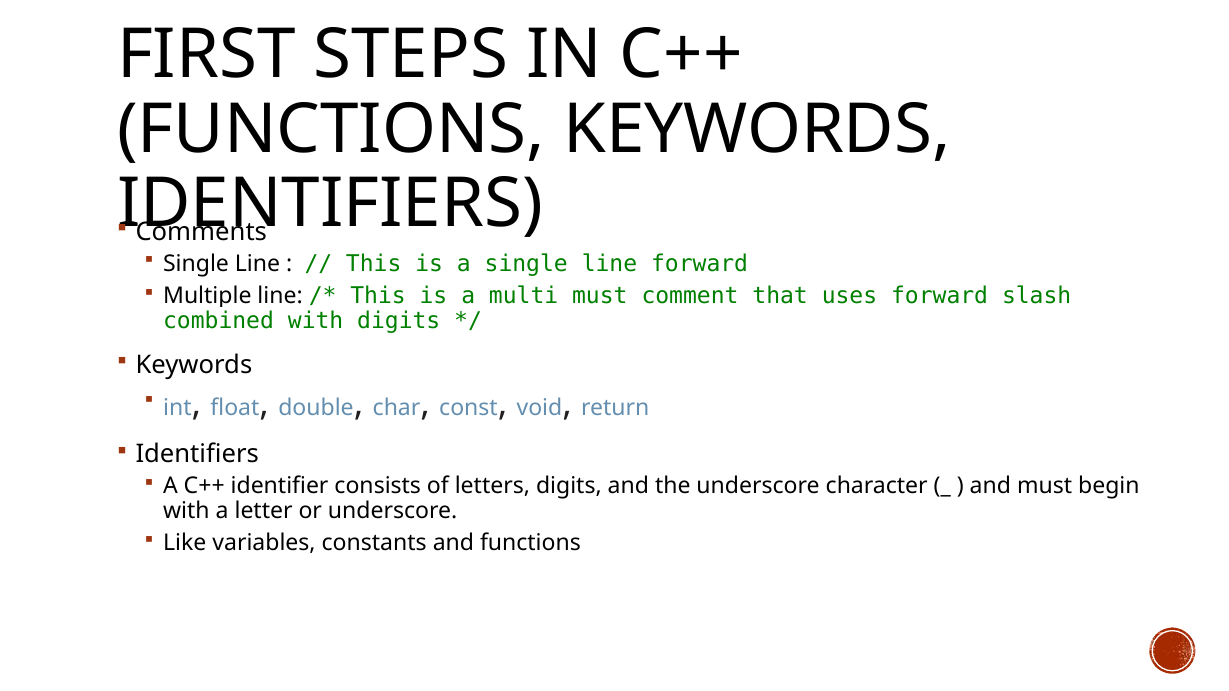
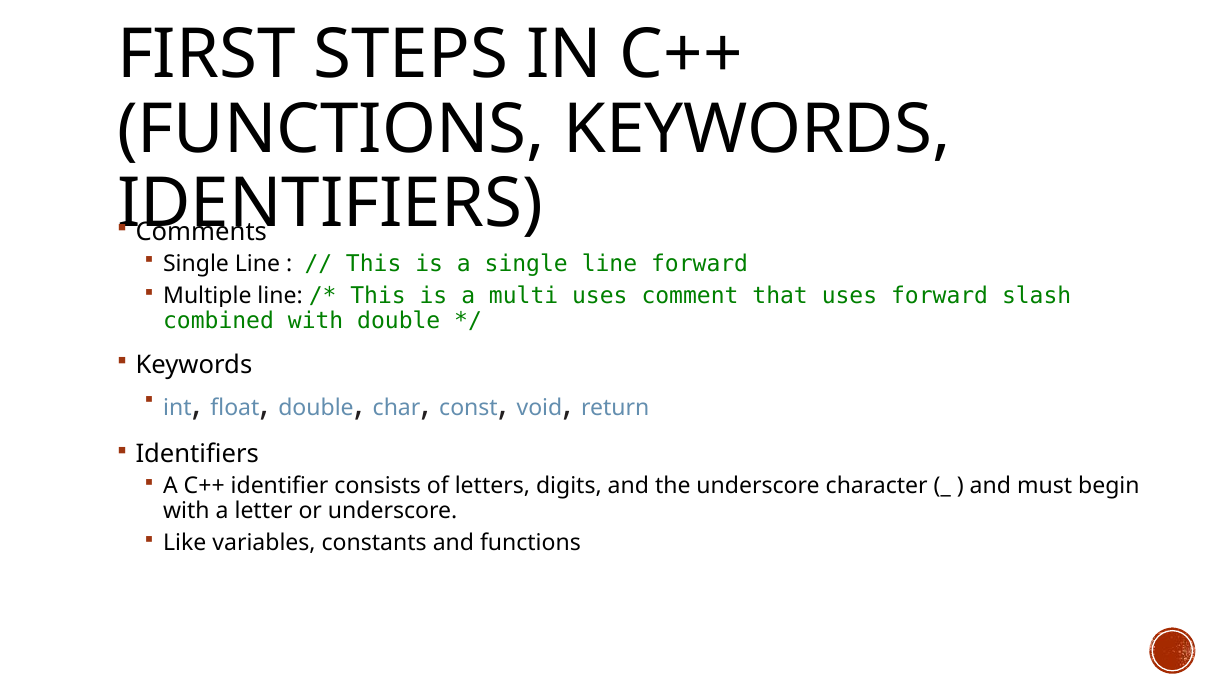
multi must: must -> uses (600, 296)
with digits: digits -> double (399, 321)
